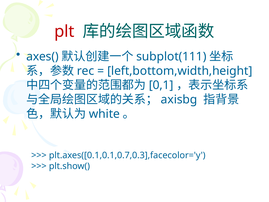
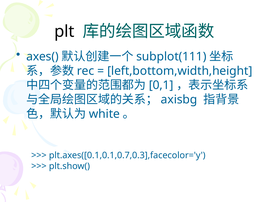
plt colour: red -> black (64, 31)
